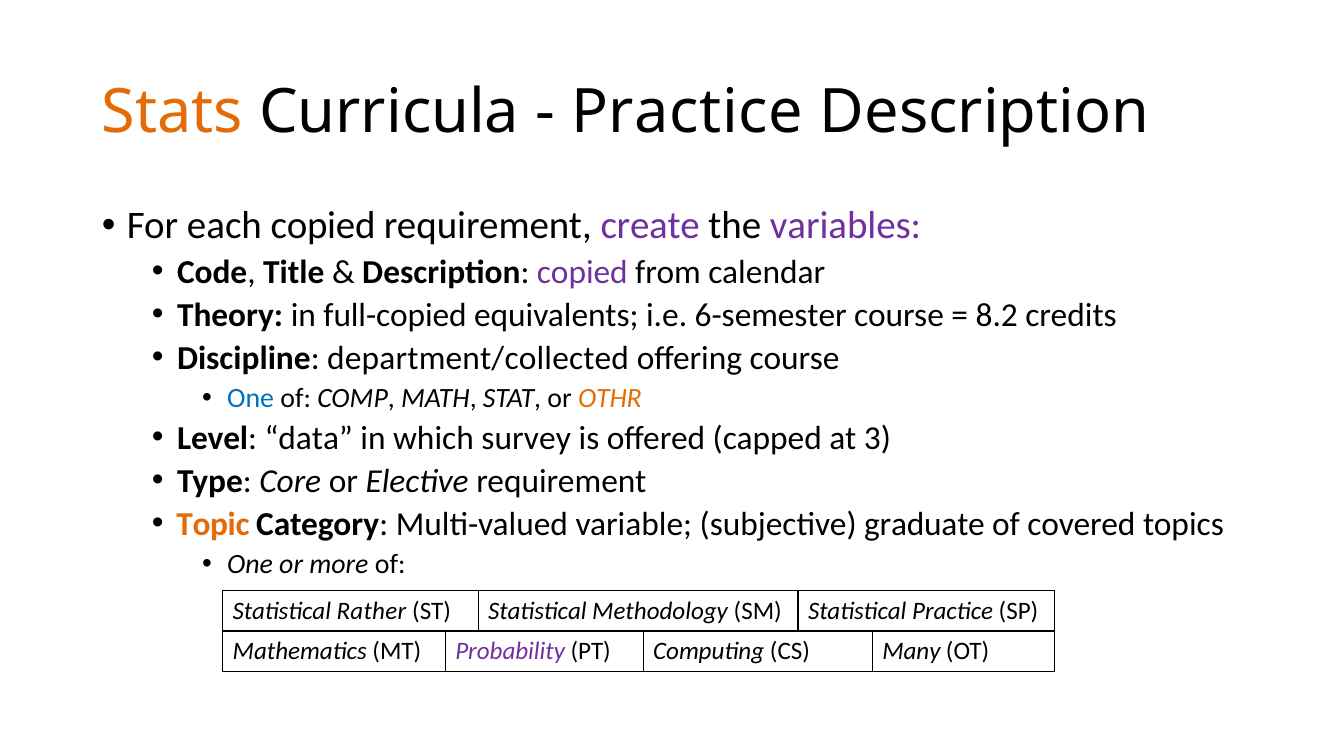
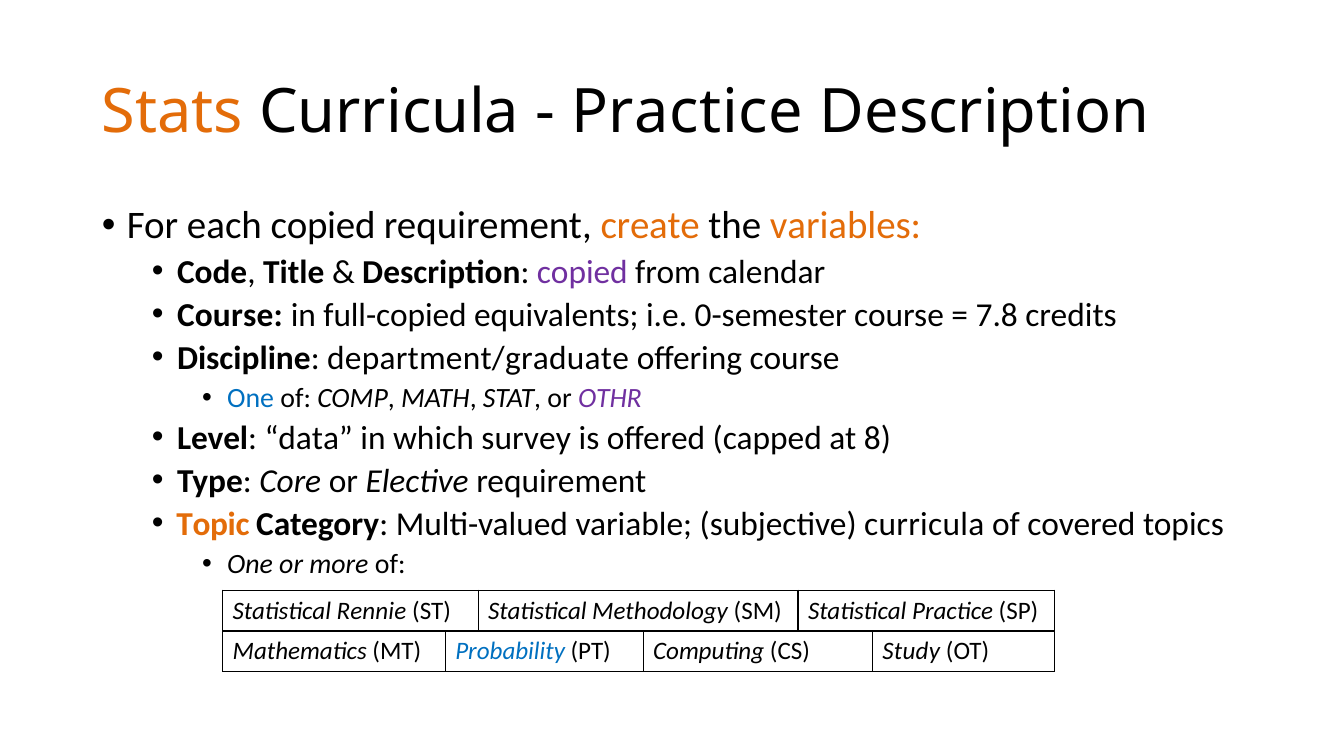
create colour: purple -> orange (650, 226)
variables colour: purple -> orange (846, 226)
Theory: Theory -> Course (230, 315)
6-semester: 6-semester -> 0-semester (771, 315)
8.2: 8.2 -> 7.8 (997, 315)
department/collected: department/collected -> department/graduate (478, 358)
OTHR colour: orange -> purple (610, 398)
3: 3 -> 8 (877, 438)
subjective graduate: graduate -> curricula (924, 524)
Rather: Rather -> Rennie (371, 611)
Probability colour: purple -> blue (510, 651)
Many: Many -> Study (911, 651)
